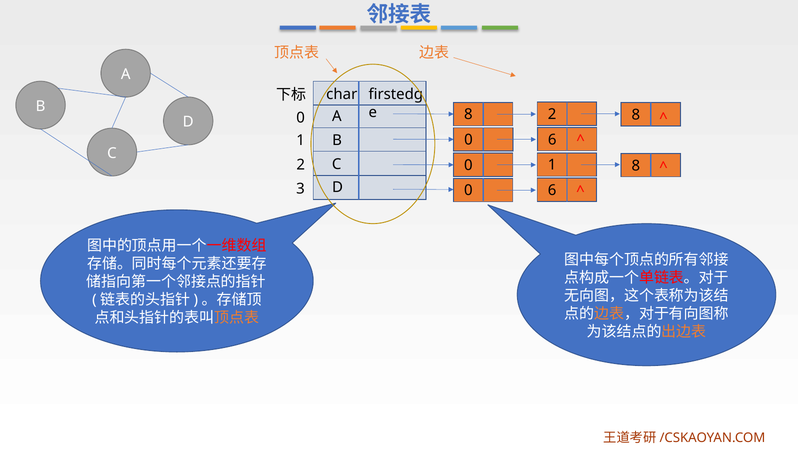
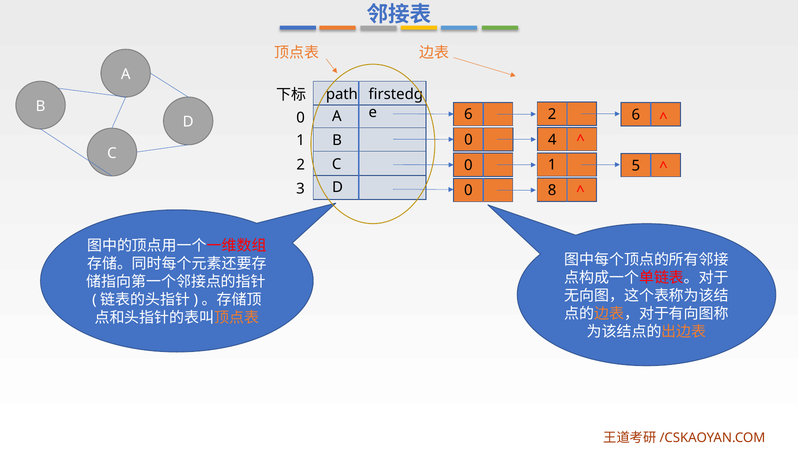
char: char -> path (342, 94)
8: 8 -> 6 (468, 114)
2 8: 8 -> 6 (636, 115)
6: 6 -> 4 (552, 140)
1 8: 8 -> 5 (636, 166)
6: 6 -> 8 (552, 190)
